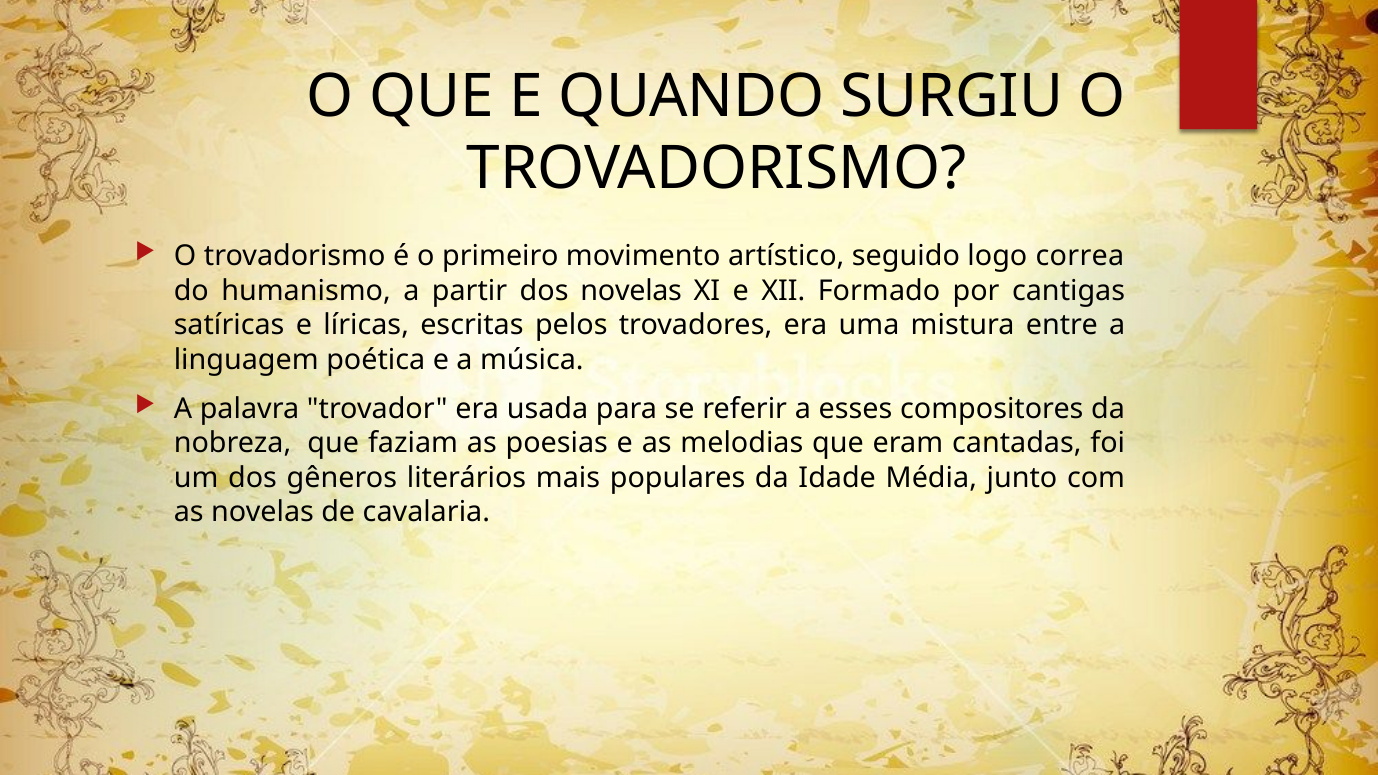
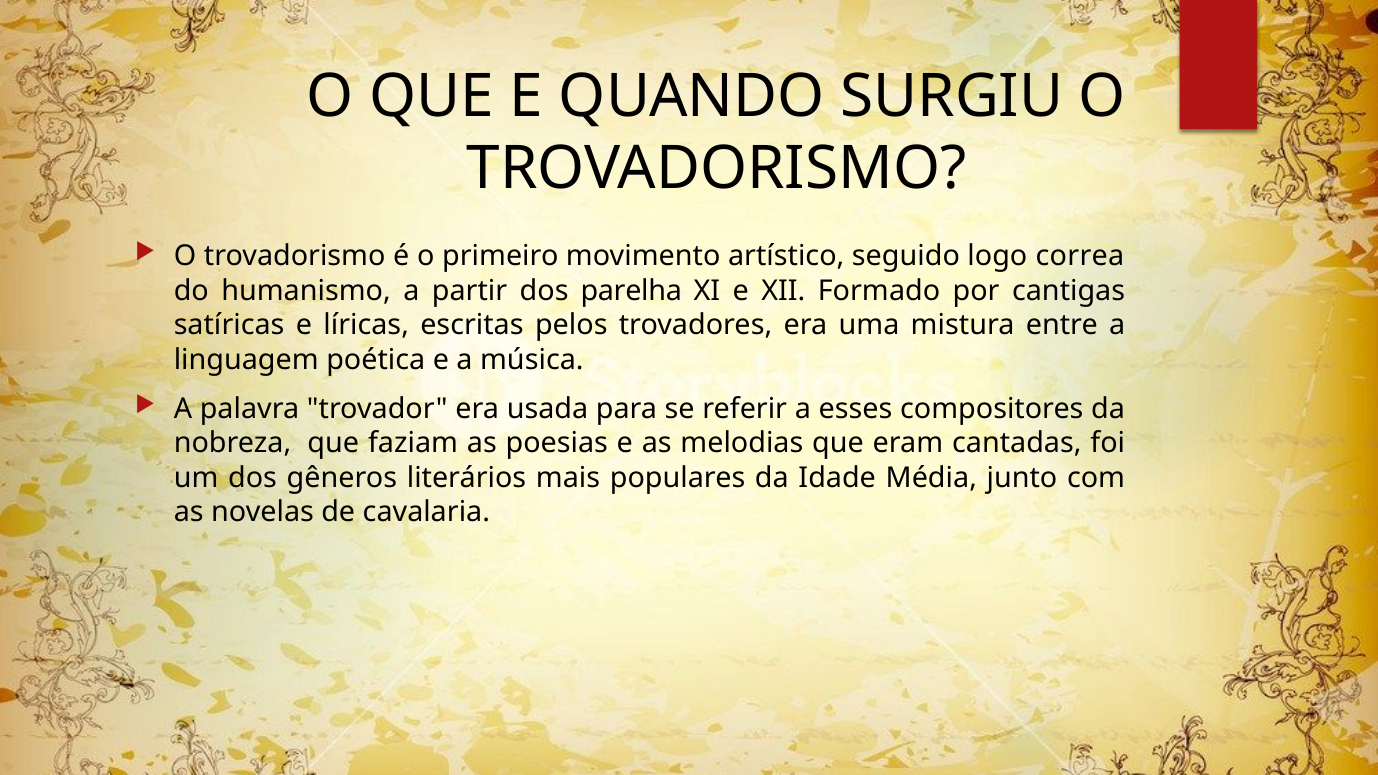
dos novelas: novelas -> parelha (631, 291)
